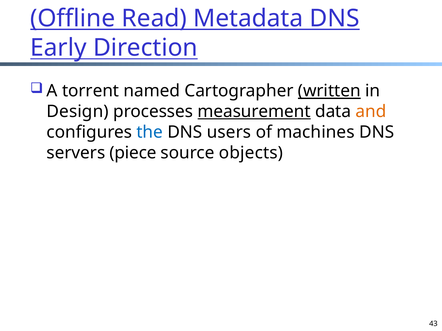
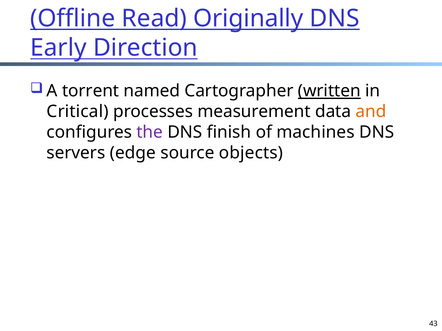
Metadata: Metadata -> Originally (248, 18)
Design: Design -> Critical (78, 112)
measurement underline: present -> none (254, 112)
the colour: blue -> purple (150, 132)
users: users -> finish (229, 132)
piece: piece -> edge (133, 153)
